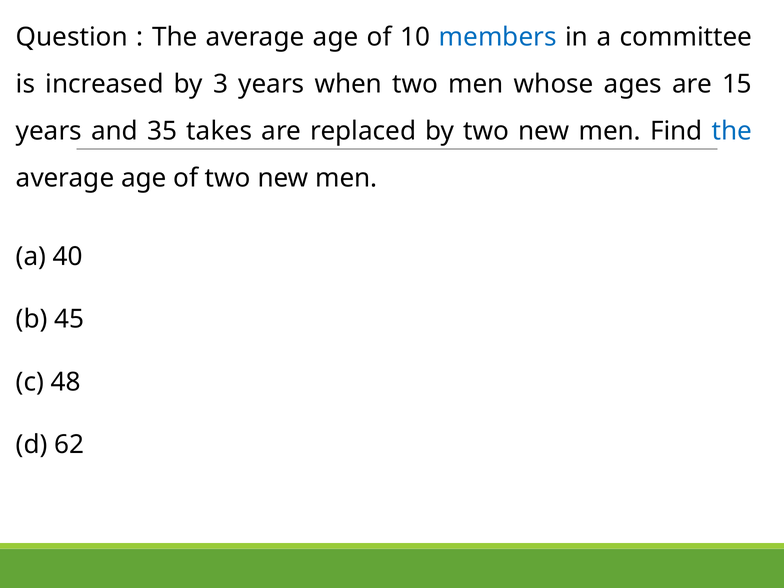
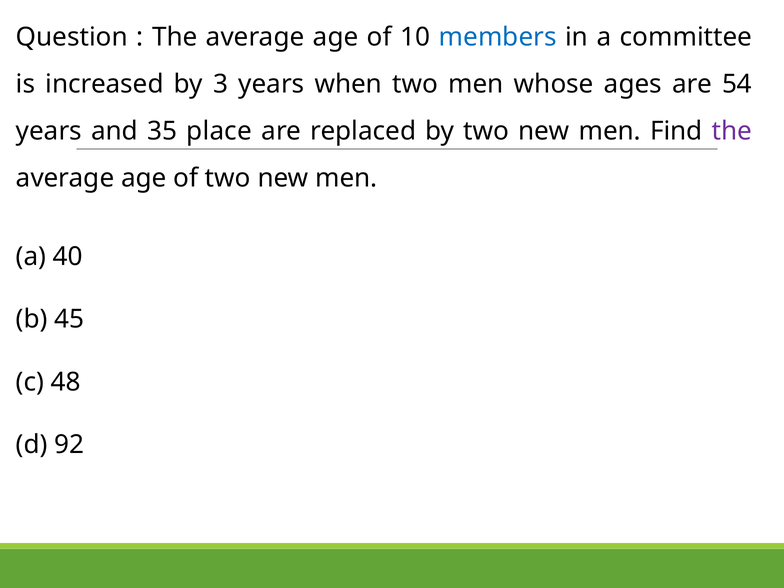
15: 15 -> 54 (737, 84)
takes: takes -> place (219, 131)
the colour: blue -> purple (732, 131)
62: 62 -> 92 (69, 445)
